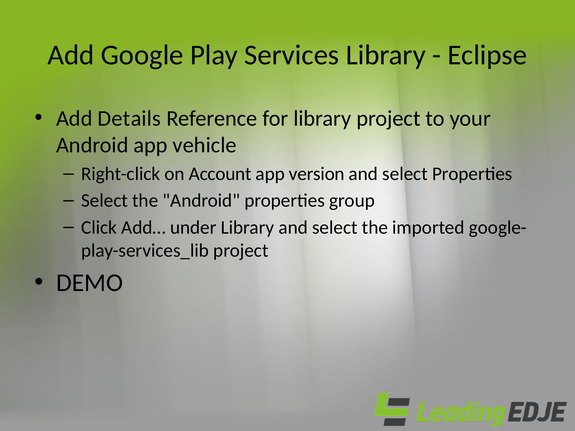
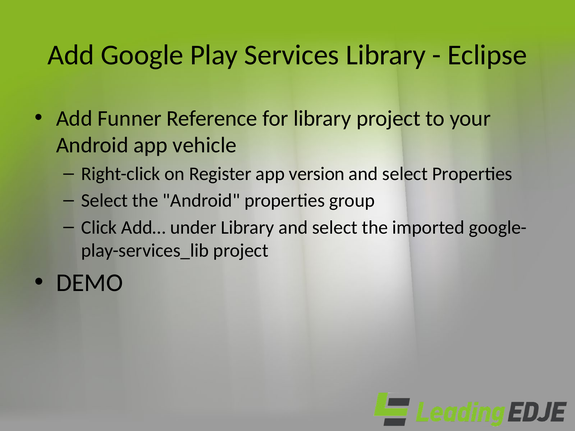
Details: Details -> Funner (129, 118)
Account: Account -> Register (220, 174)
